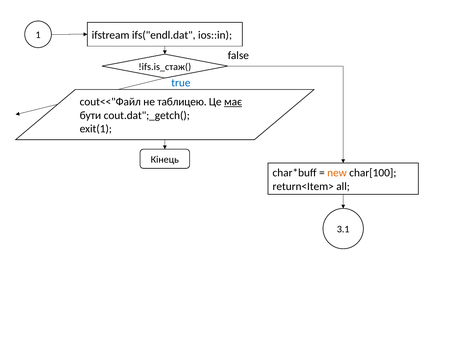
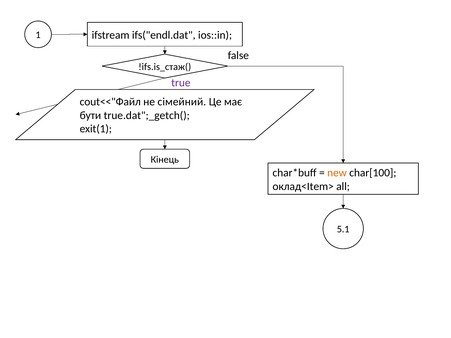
true colour: blue -> purple (181, 83)
таблицею: таблицею -> сімейний (182, 102)
має underline: present -> none (233, 102)
cout.dat";_getch(: cout.dat";_getch( -> true.dat";_getch( (147, 115)
return<Item>: return<Item> -> оклад<Item> (303, 186)
3.1: 3.1 -> 5.1 (343, 229)
